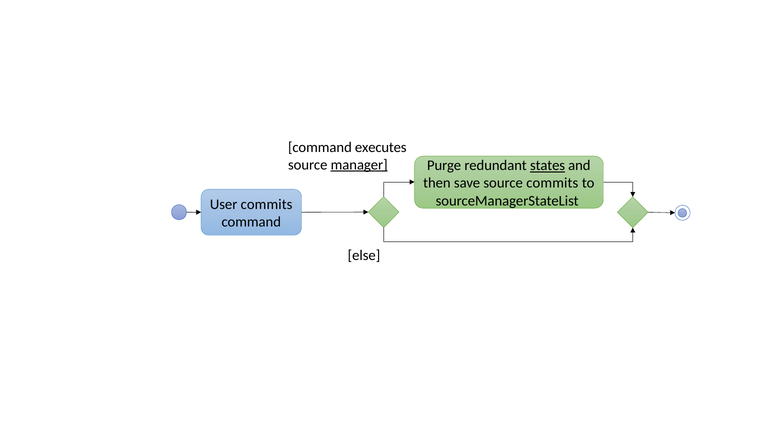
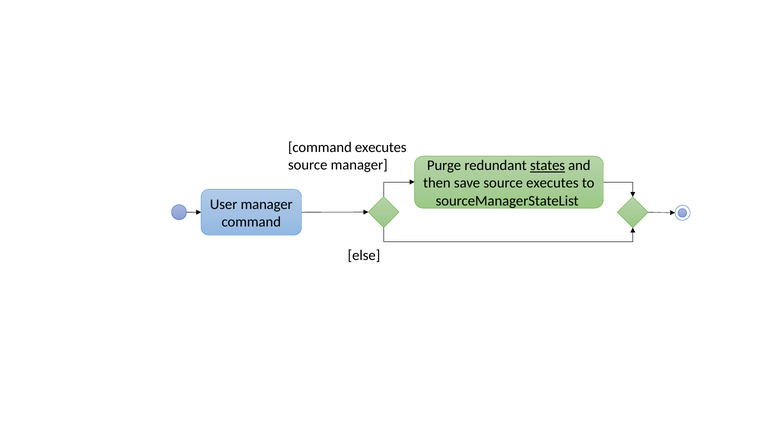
manager underline: present -> none (359, 165)
source commits: commits -> executes (552, 183)
User commits: commits -> manager (267, 204)
